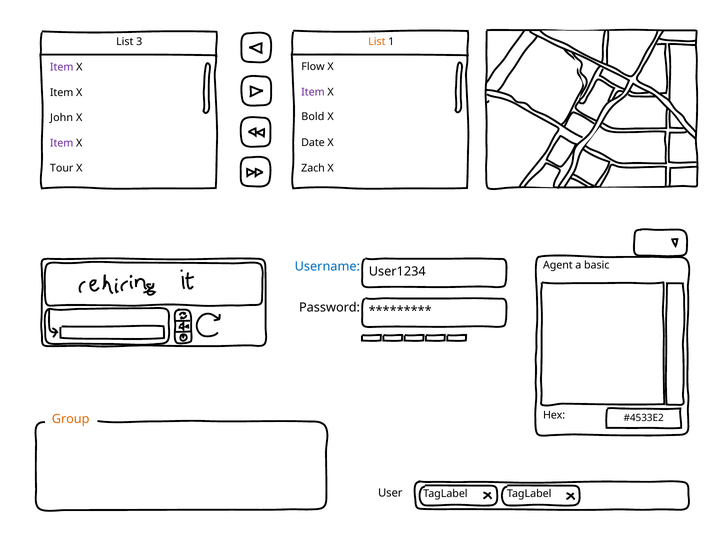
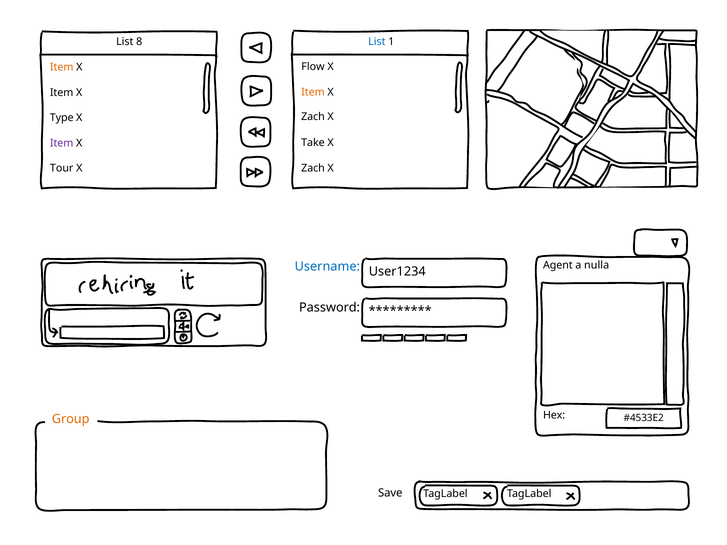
3: 3 -> 8 (139, 42)
List colour: orange -> blue (377, 42)
Item colour: purple -> orange (62, 67)
Item colour: purple -> orange (313, 92)
Bold: Bold -> Zach (313, 117)
John: John -> Type (62, 118)
Date: Date -> Take (313, 143)
basic: basic -> nulla (597, 265)
User: User -> Save (390, 493)
